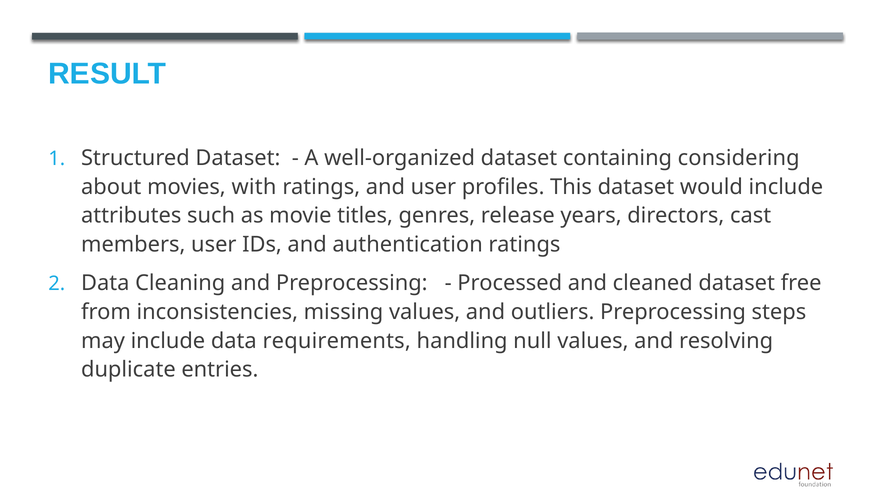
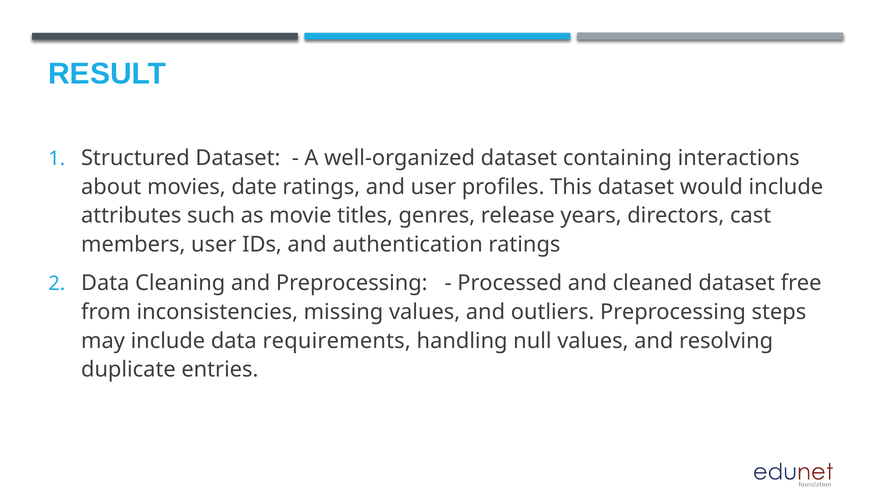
considering: considering -> interactions (739, 158)
with: with -> date (254, 187)
